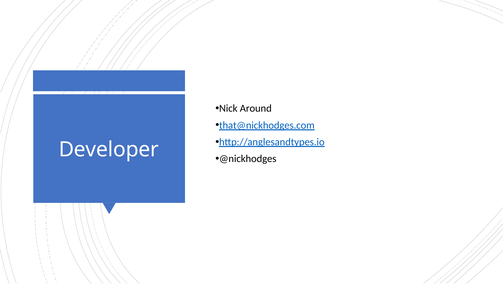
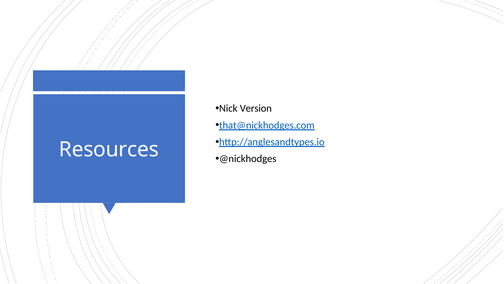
Around: Around -> Version (256, 108)
Developer: Developer -> Resources (109, 149)
